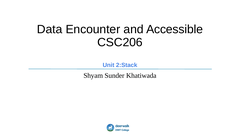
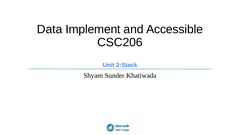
Encounter: Encounter -> Implement (93, 29)
